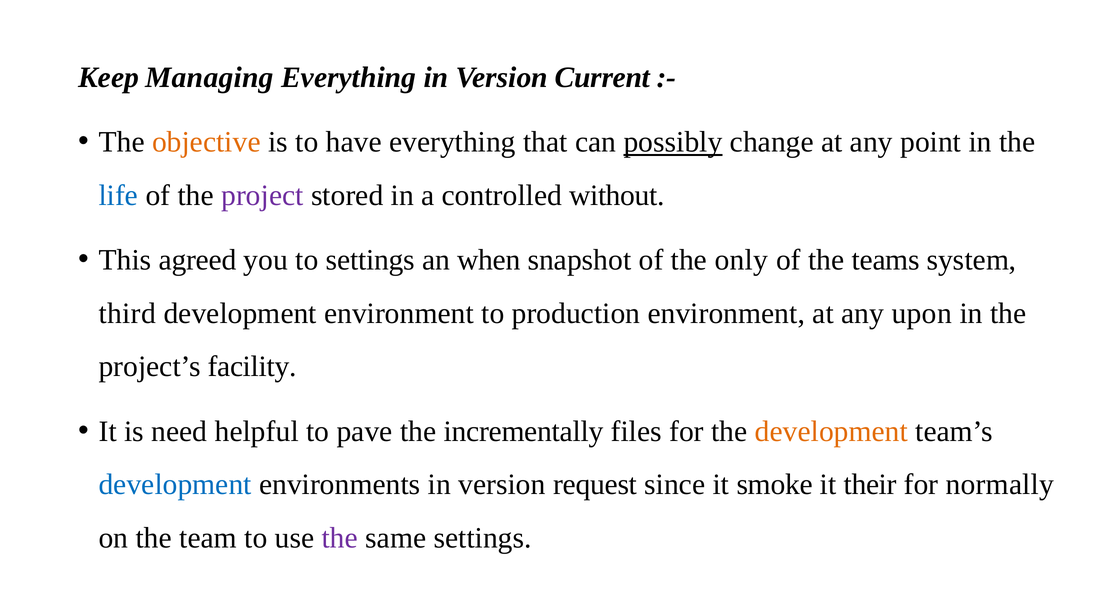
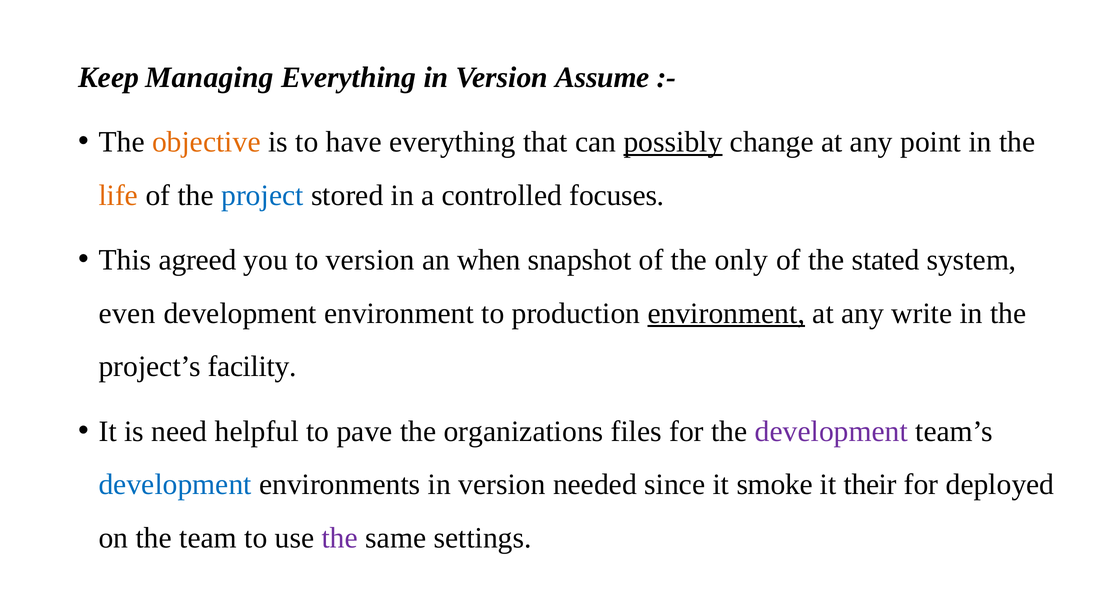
Current: Current -> Assume (602, 78)
life colour: blue -> orange (118, 196)
project colour: purple -> blue (262, 196)
without: without -> focuses (617, 196)
to settings: settings -> version (370, 260)
teams: teams -> stated (886, 260)
third: third -> even (127, 314)
environment underline: none -> present (726, 314)
upon: upon -> write (922, 314)
incrementally: incrementally -> organizations (524, 432)
development colour: orange -> purple (831, 432)
request: request -> needed (595, 485)
normally: normally -> deployed (1000, 485)
